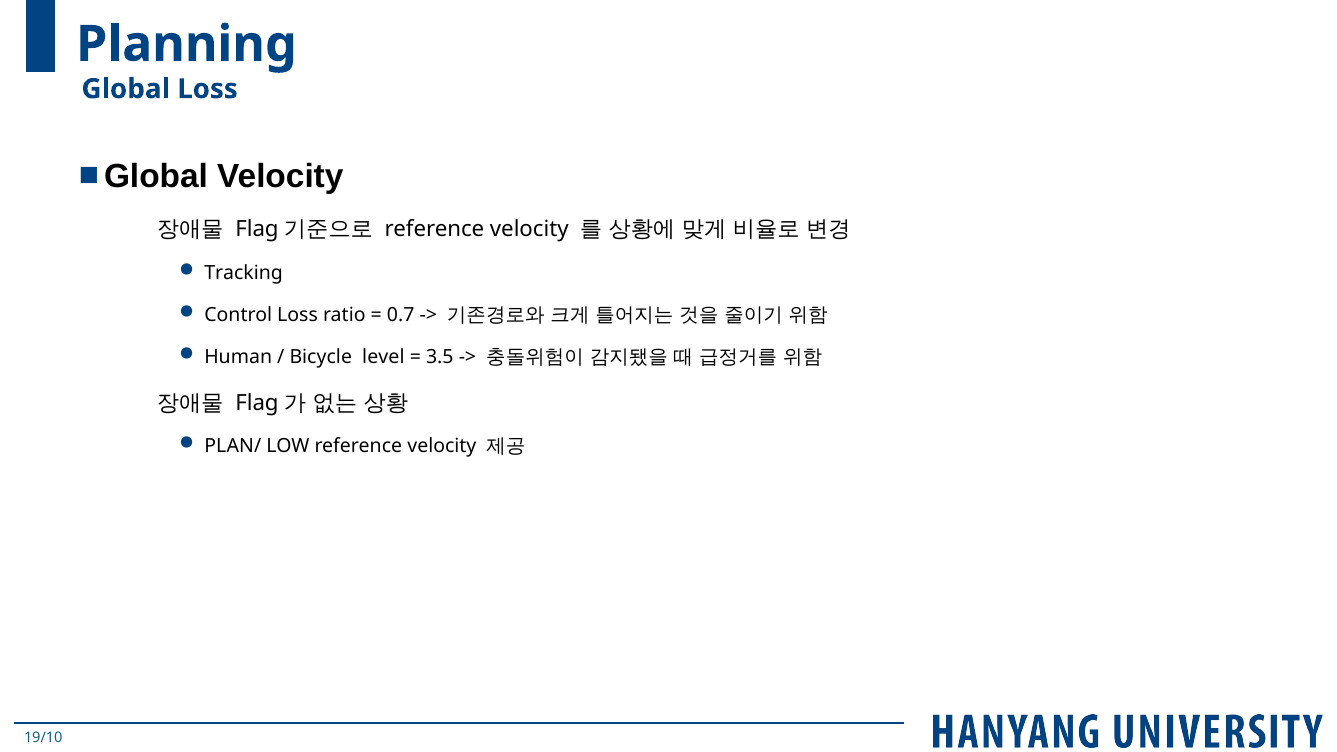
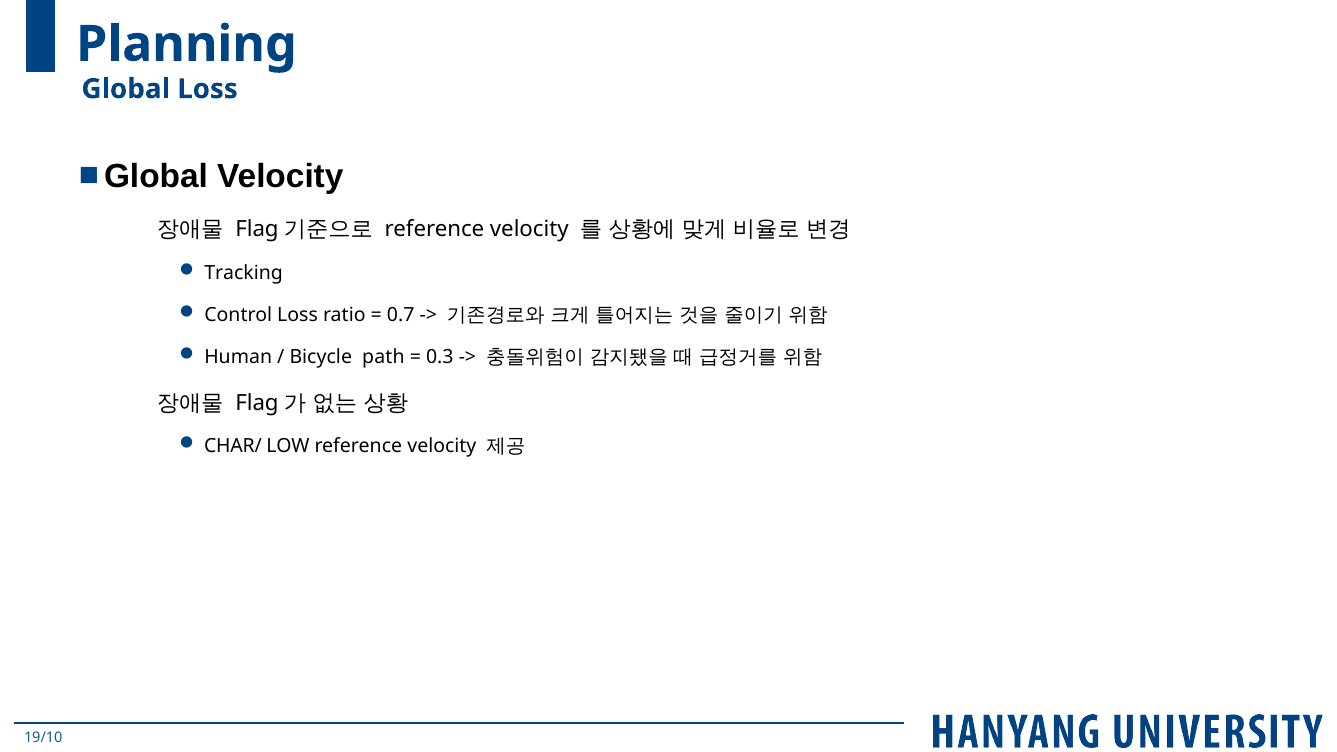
level: level -> path (383, 357)
3.5: 3.5 -> 0.3 (440, 357)
PLAN/: PLAN/ -> CHAR/ (233, 446)
